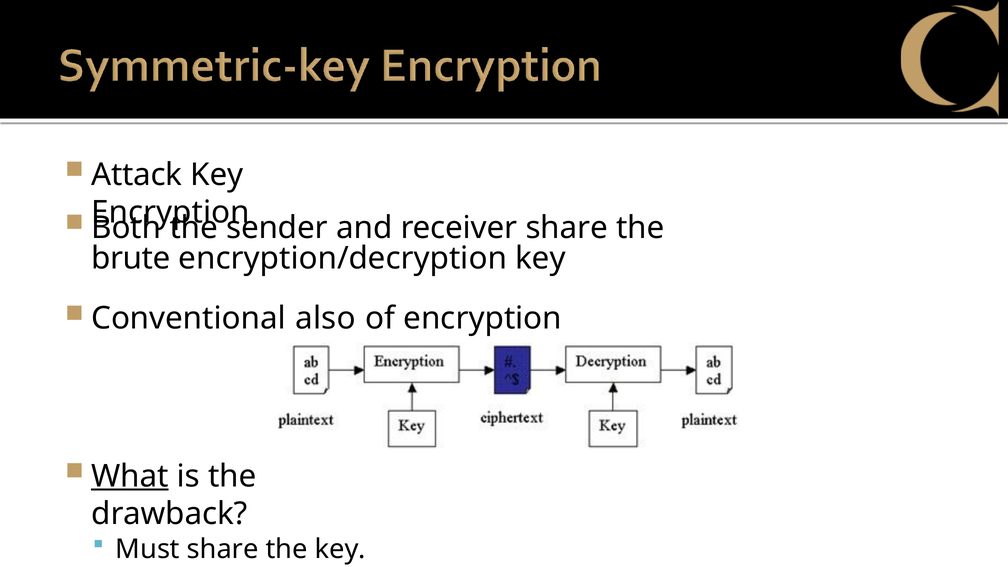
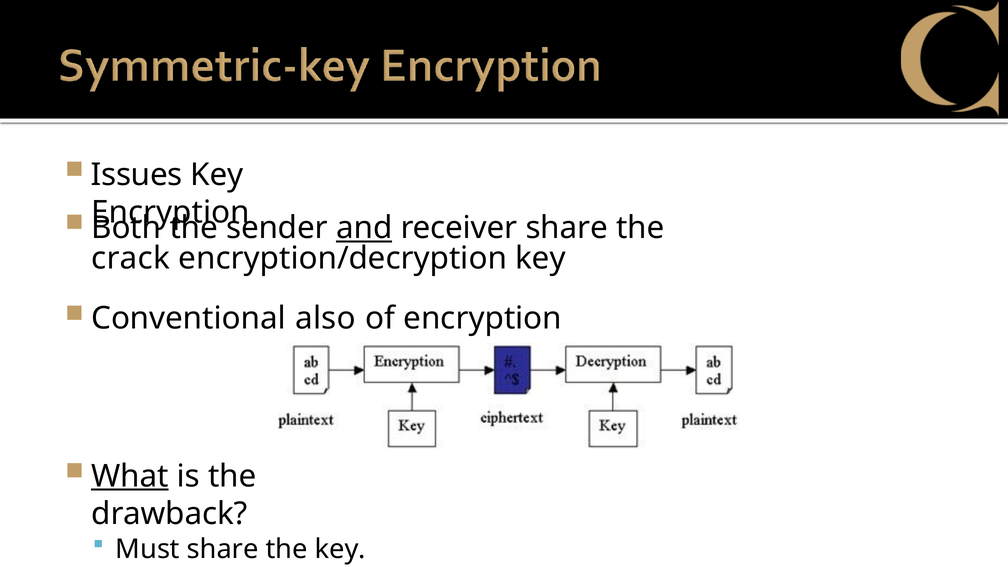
Attack: Attack -> Issues (137, 175)
and underline: none -> present (364, 228)
brute: brute -> crack (131, 258)
